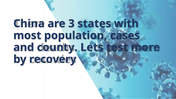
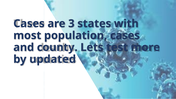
China: China -> Cases (29, 24)
recovery: recovery -> updated (53, 59)
